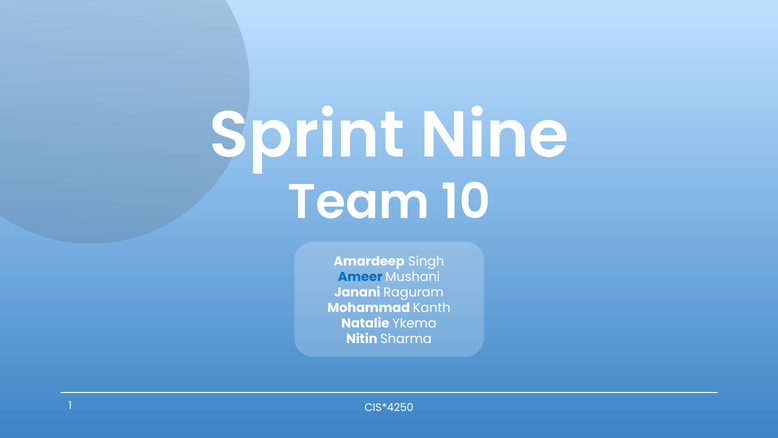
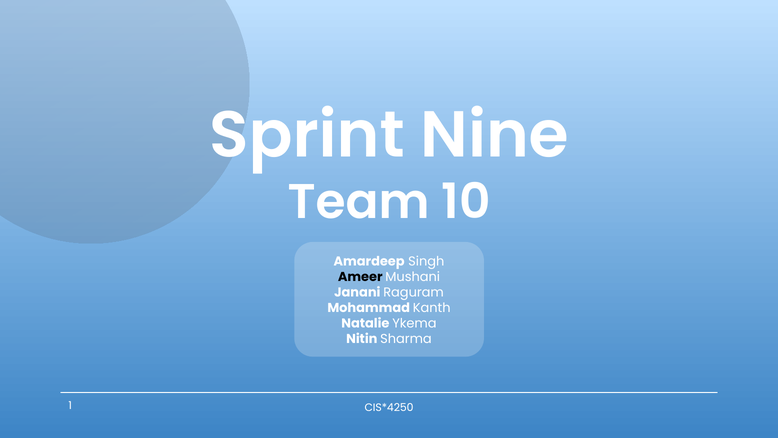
Ameer colour: blue -> black (360, 277)
